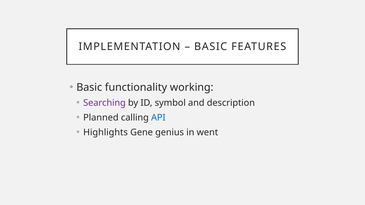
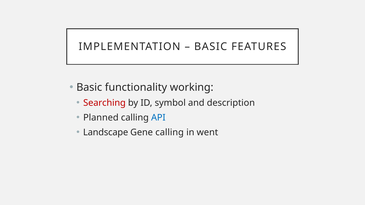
Searching colour: purple -> red (104, 103)
Highlights: Highlights -> Landscape (106, 133)
Gene genius: genius -> calling (170, 133)
